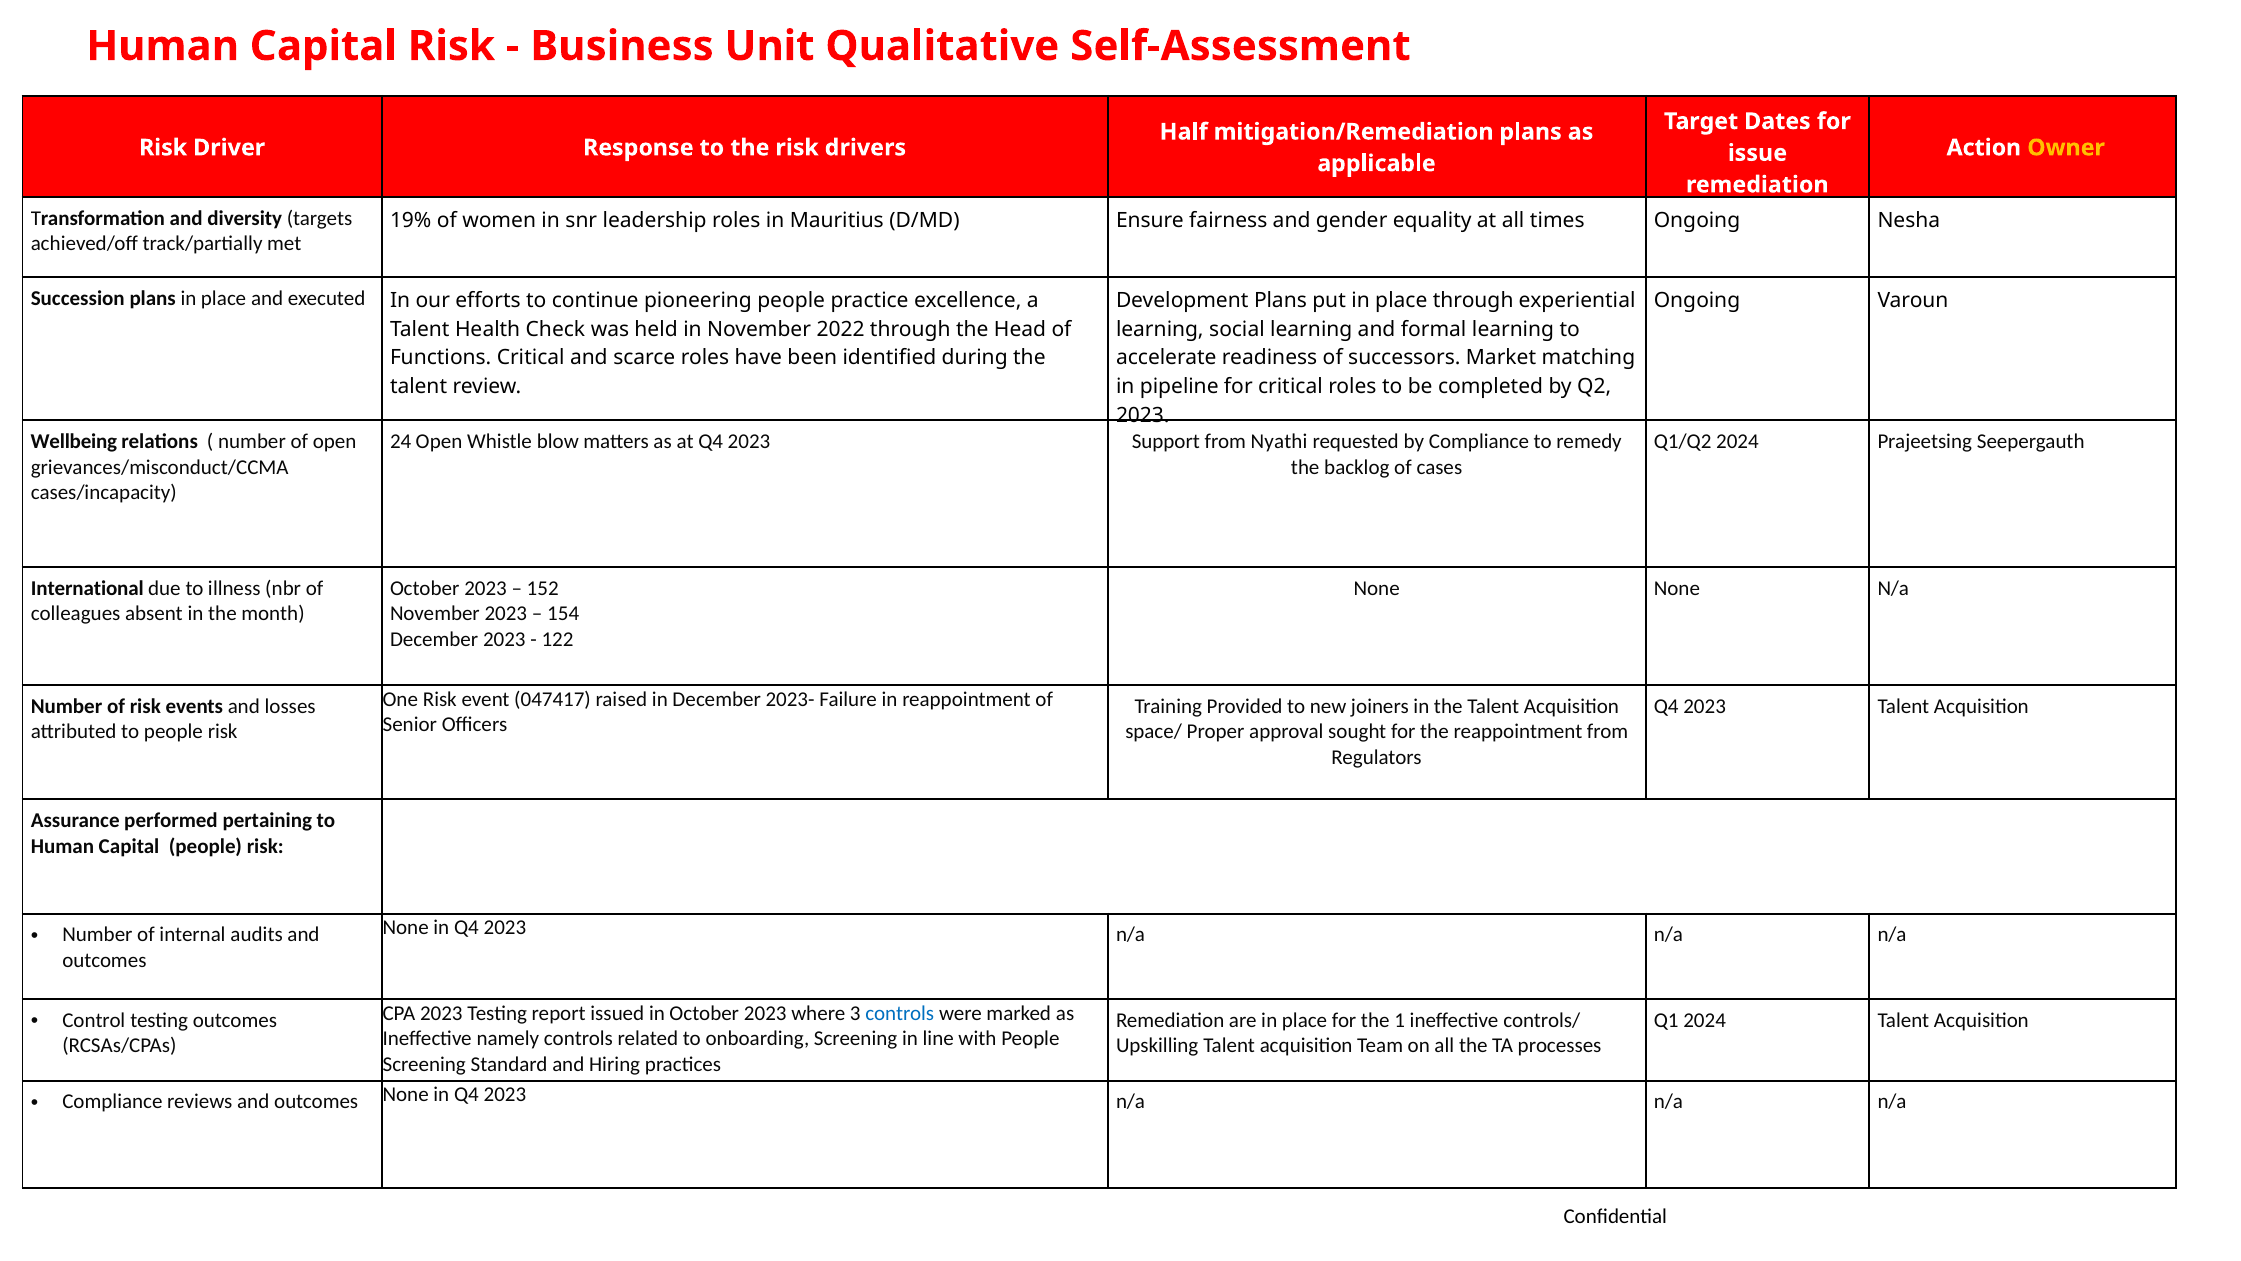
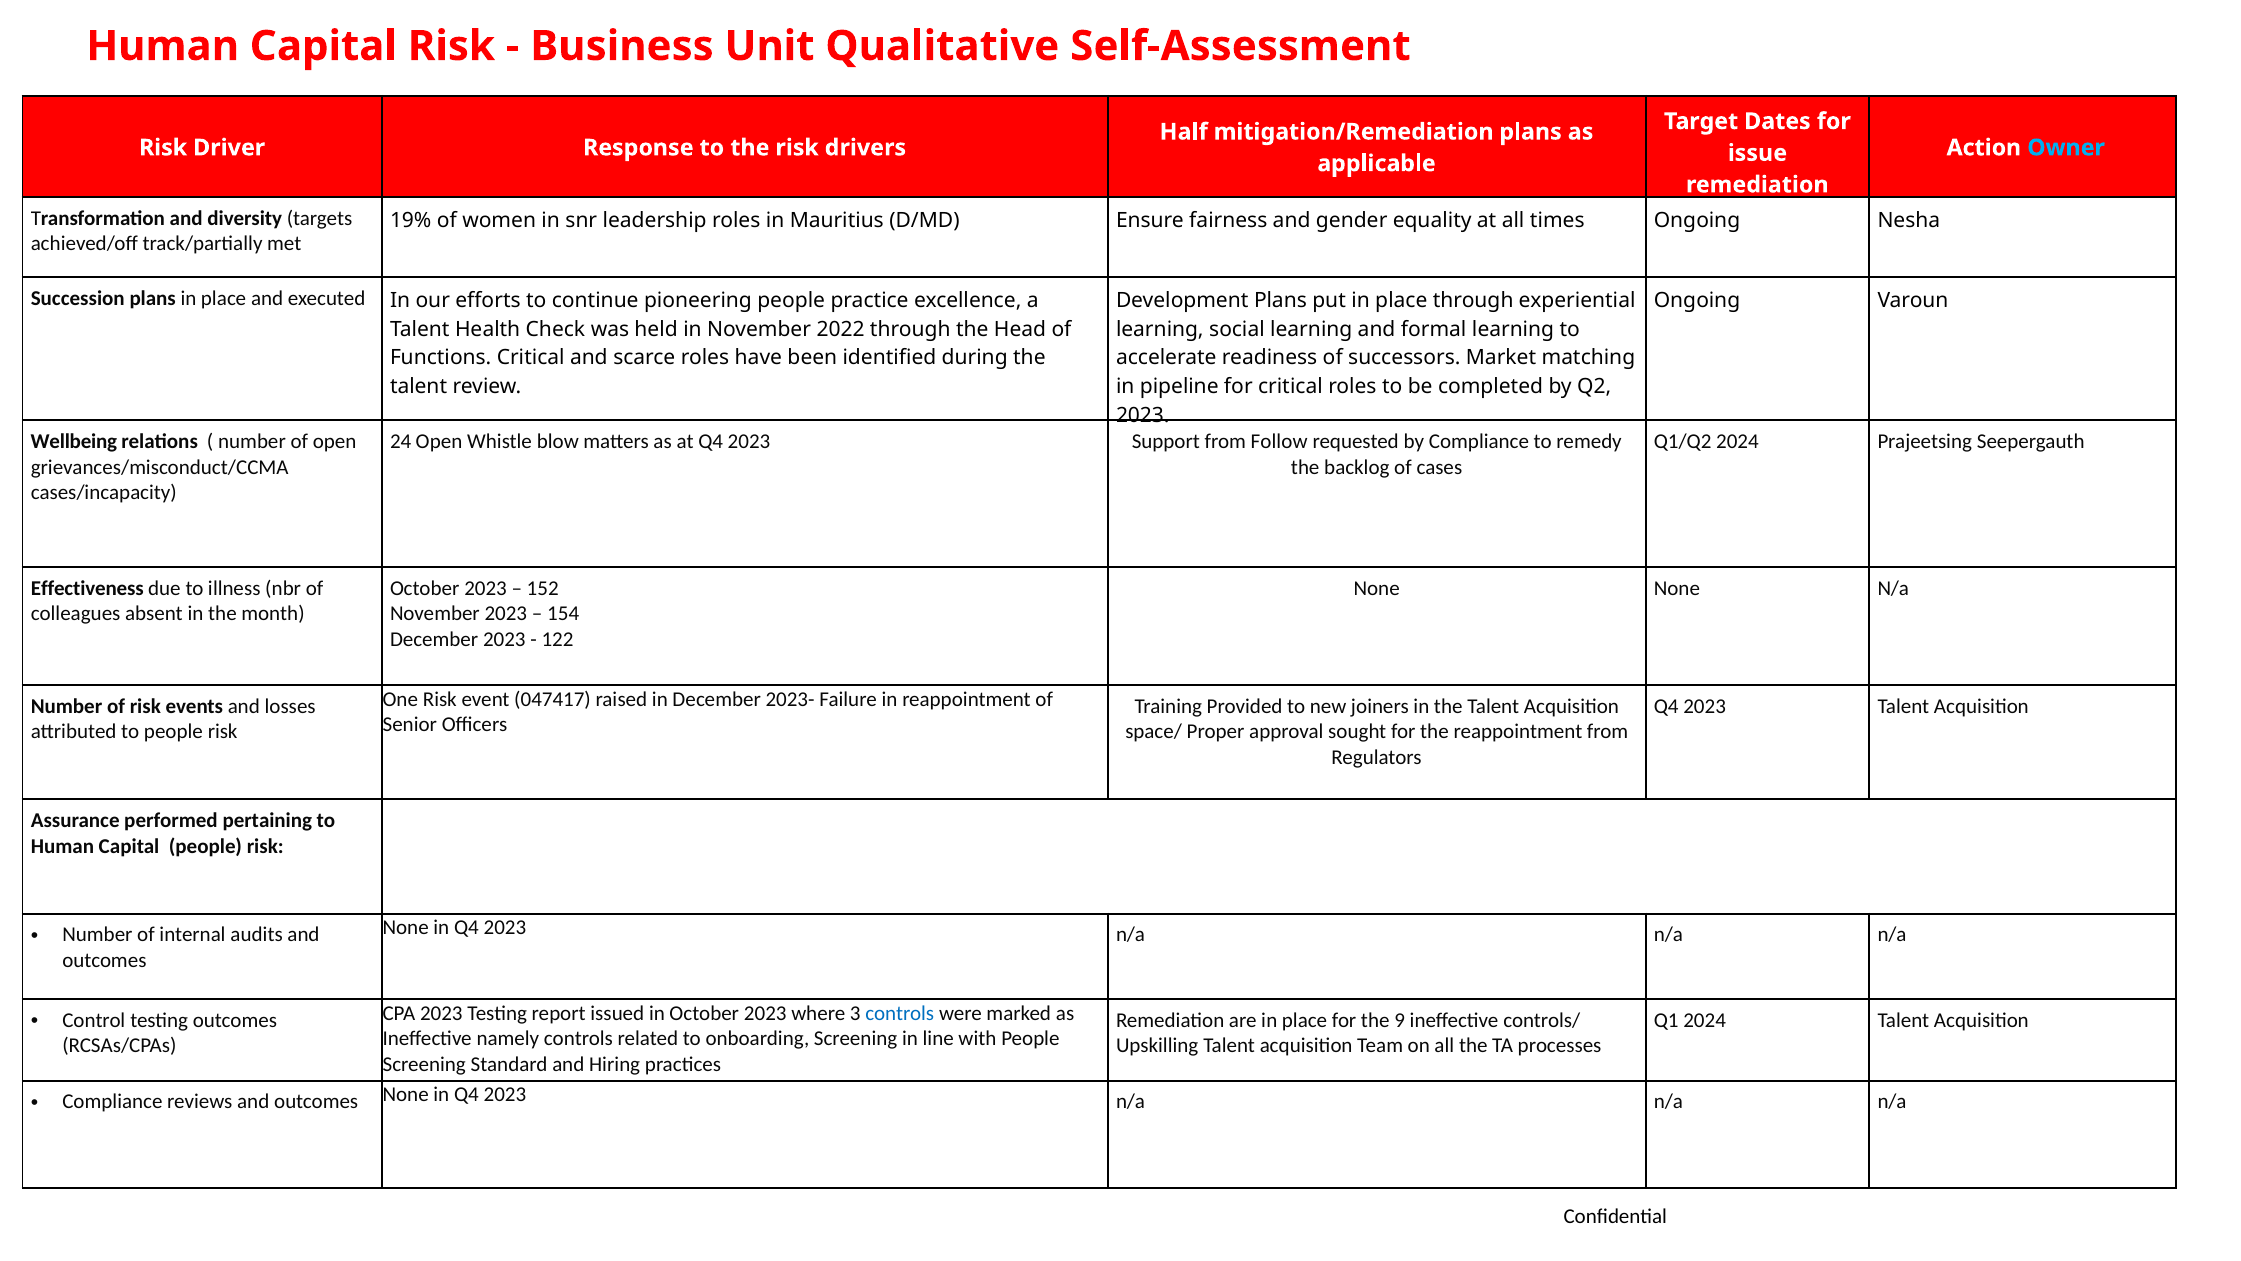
Owner colour: yellow -> light blue (2066, 148)
Nyathi: Nyathi -> Follow (1279, 441)
International: International -> Effectiveness (87, 588)
1: 1 -> 9 (1400, 1020)
